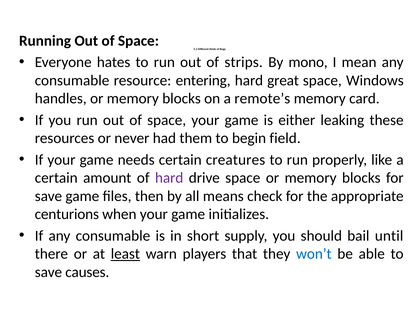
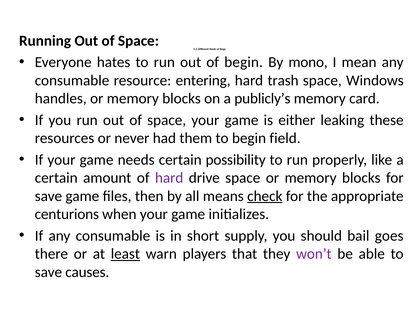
of strips: strips -> begin (244, 62)
great: great -> trash (283, 80)
remote’s: remote’s -> publicly’s (262, 99)
creatures: creatures -> possibility (236, 160)
check underline: none -> present (265, 196)
until: until -> goes (389, 236)
won’t colour: blue -> purple (314, 254)
